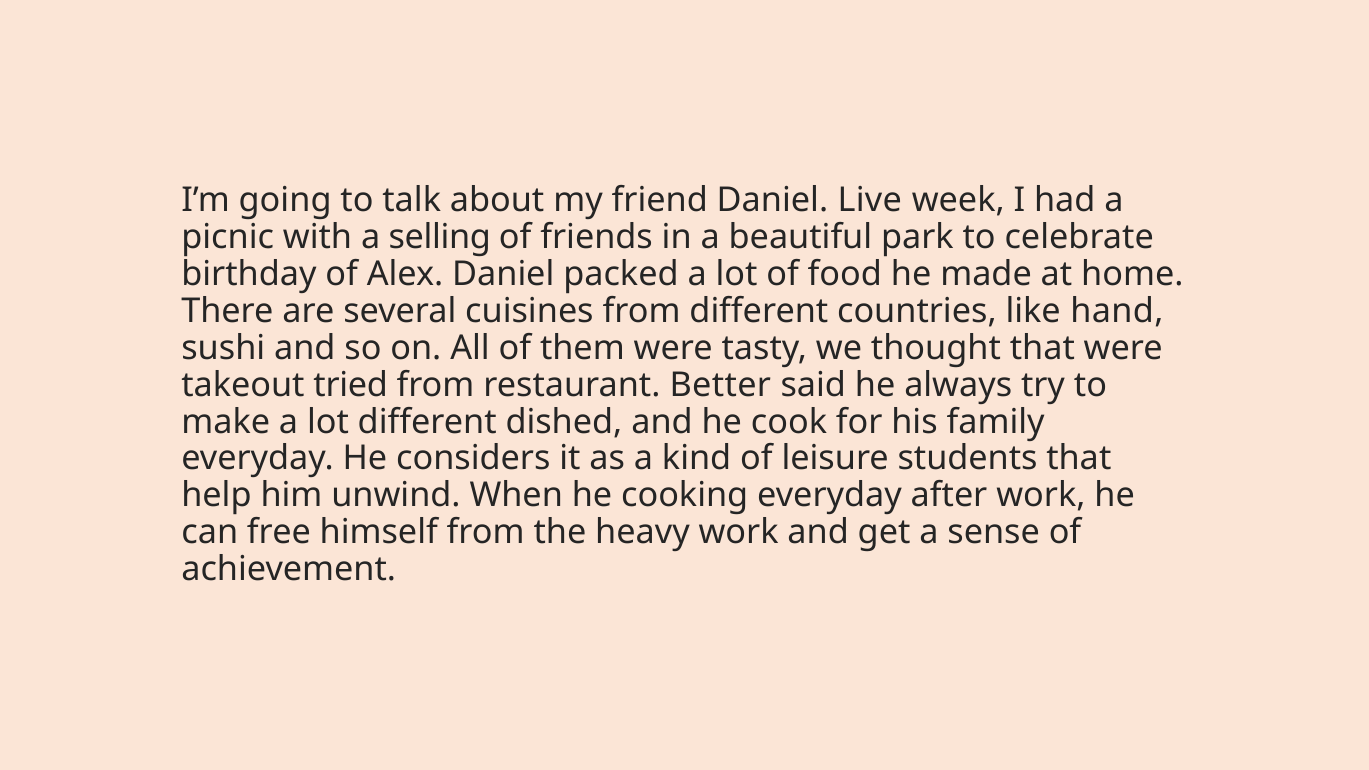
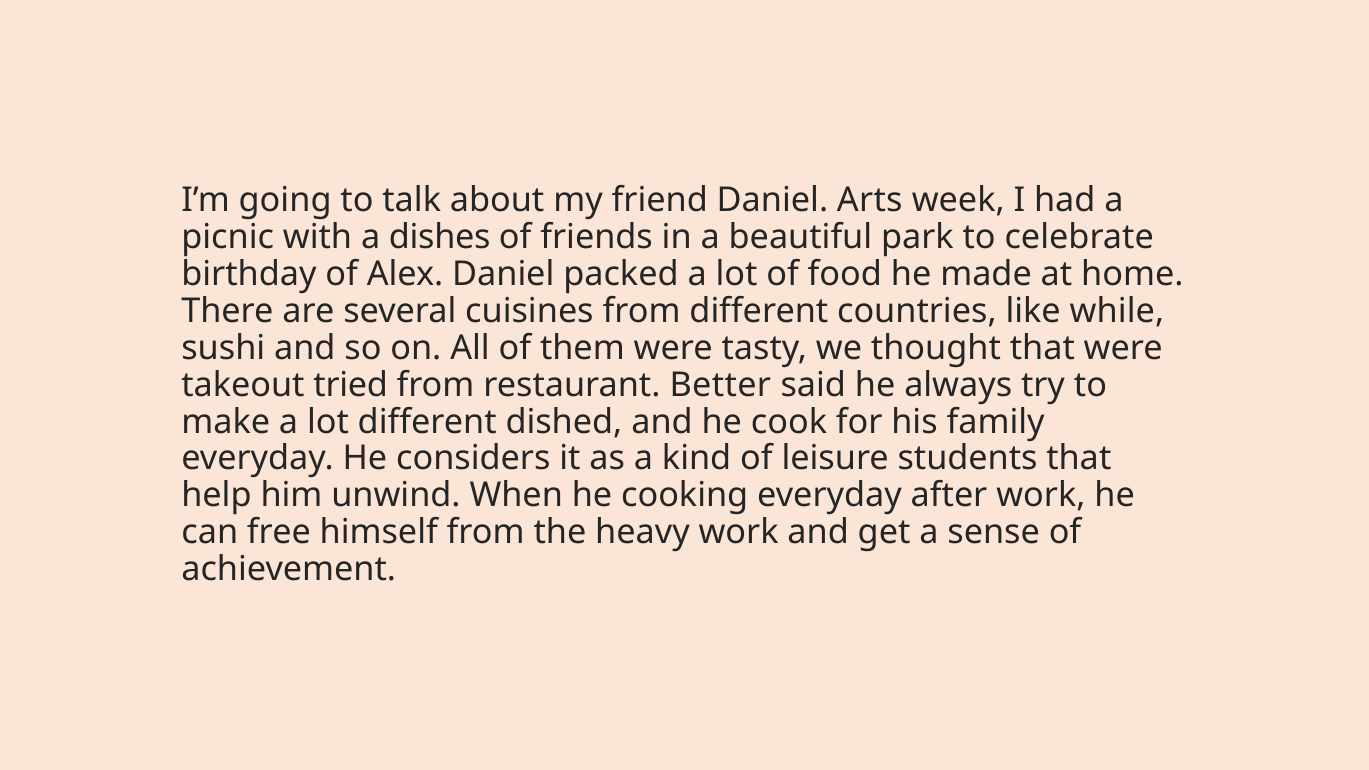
Live: Live -> Arts (870, 200)
selling: selling -> dishes (440, 237)
hand: hand -> while (1117, 311)
